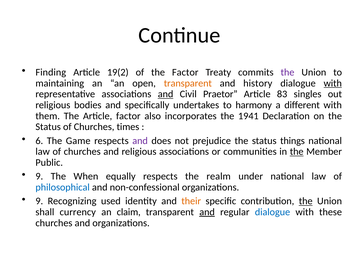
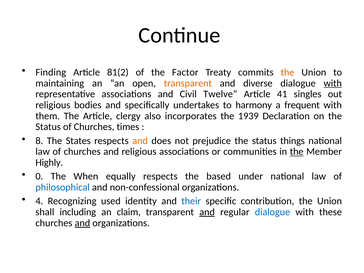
19(2: 19(2 -> 81(2 (118, 72)
the colour: purple -> orange (288, 72)
history: history -> diverse (258, 83)
and underline: present -> none (166, 94)
Praetor: Praetor -> Twelve (220, 94)
83: 83 -> 41 (282, 94)
different: different -> frequent (302, 105)
Article factor: factor -> clergy (128, 116)
1941: 1941 -> 1939 (248, 116)
6: 6 -> 8 (39, 141)
Game: Game -> States (78, 141)
and colour: purple -> orange (140, 141)
Public: Public -> Highly (49, 163)
9: 9 -> 0 (39, 176)
realm: realm -> based (219, 176)
9: 9 -> 4 (39, 201)
their colour: orange -> blue (191, 201)
the underline: present -> none (306, 201)
currency: currency -> including (78, 212)
and underline: none -> present (82, 223)
